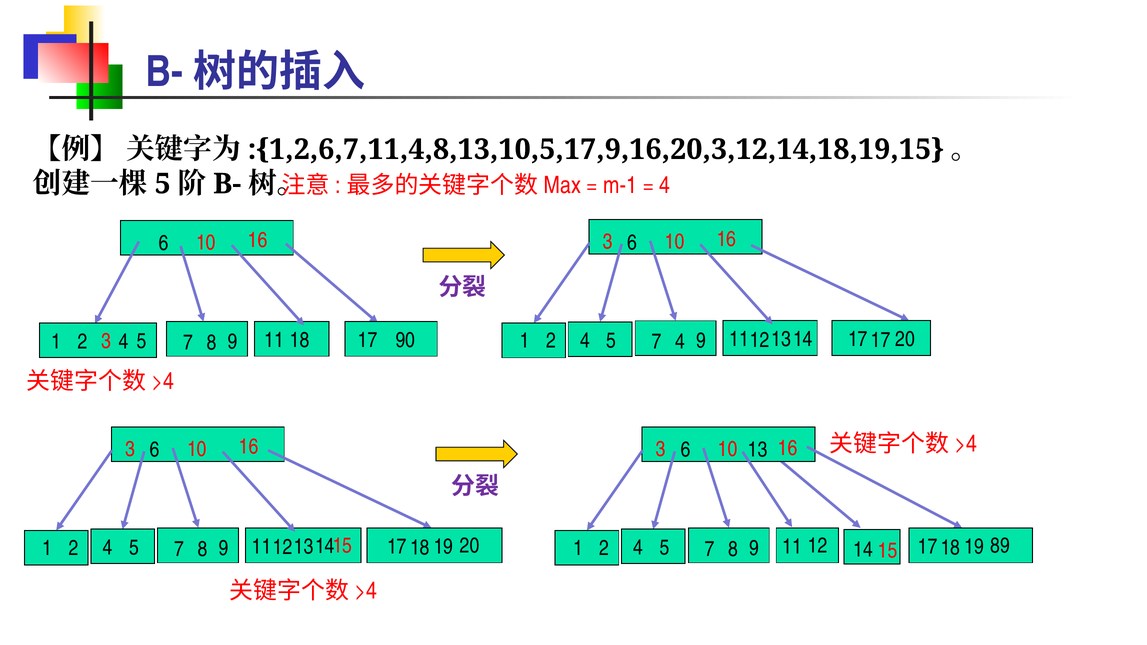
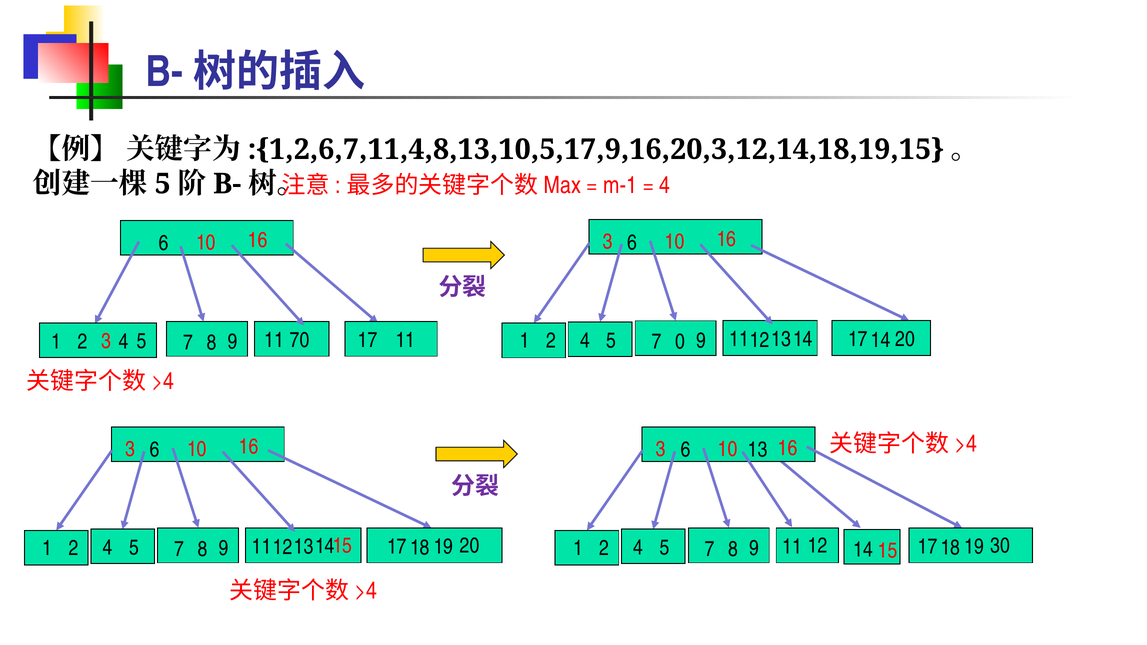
14 17: 17 -> 14 (881, 340)
9 90: 90 -> 11 (405, 340)
4 18: 18 -> 70 (300, 340)
7 4: 4 -> 0 (680, 342)
89: 89 -> 30 (1000, 546)
